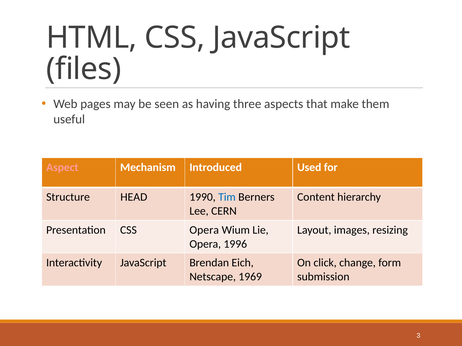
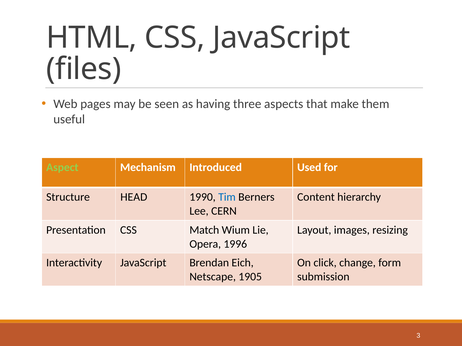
Aspect colour: pink -> light green (62, 168)
CSS Opera: Opera -> Match (204, 230)
1969: 1969 -> 1905 (250, 277)
